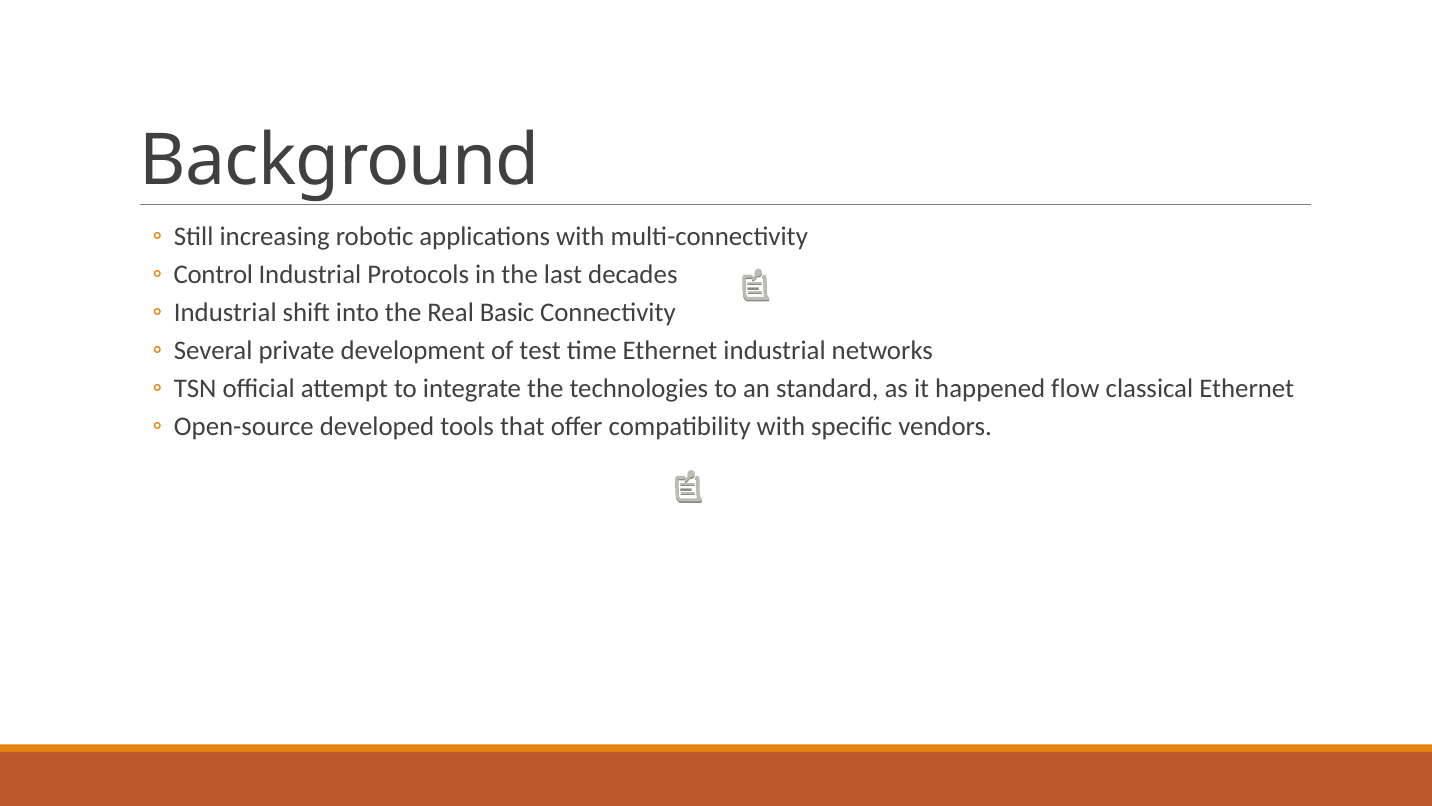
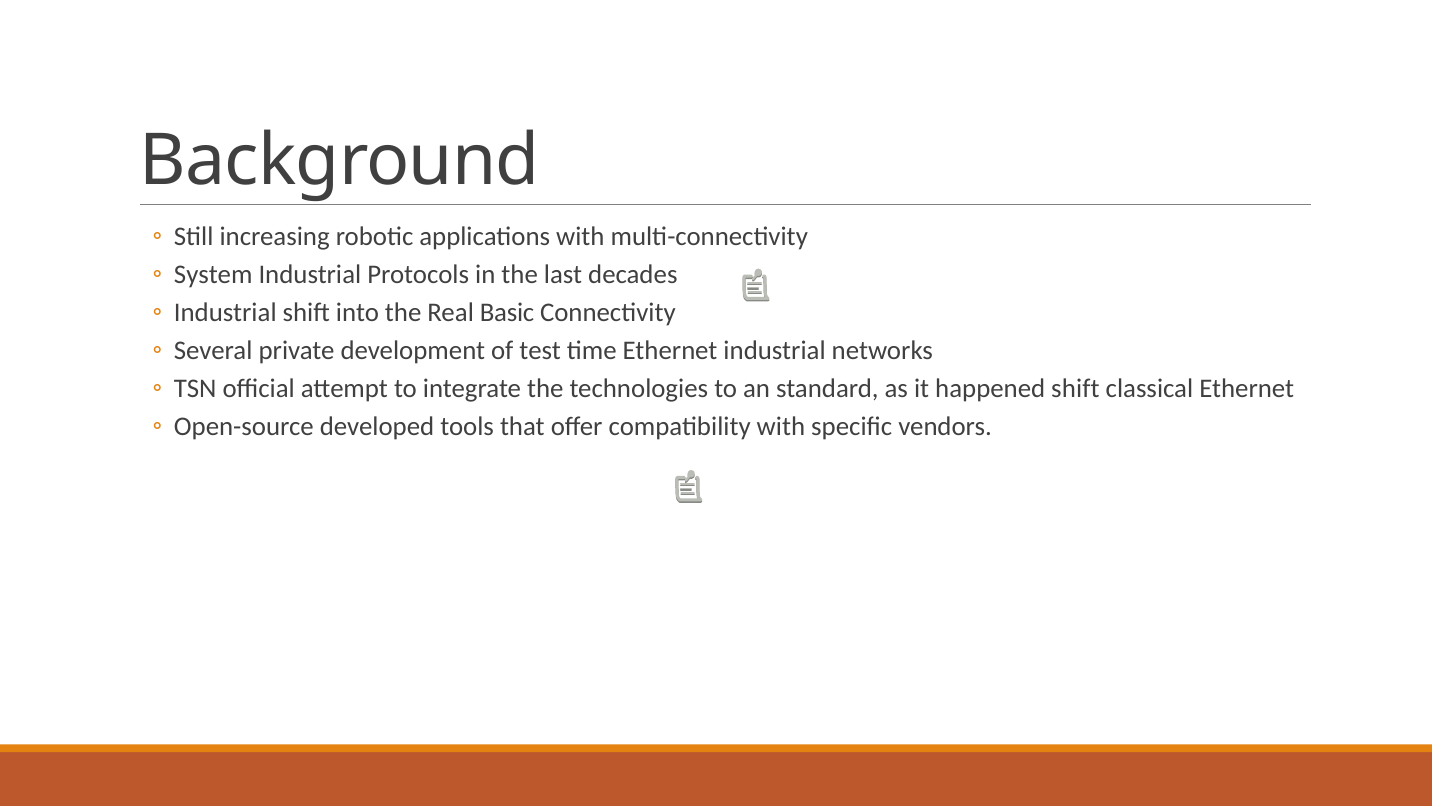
Control: Control -> System (213, 274)
happened flow: flow -> shift (1075, 388)
